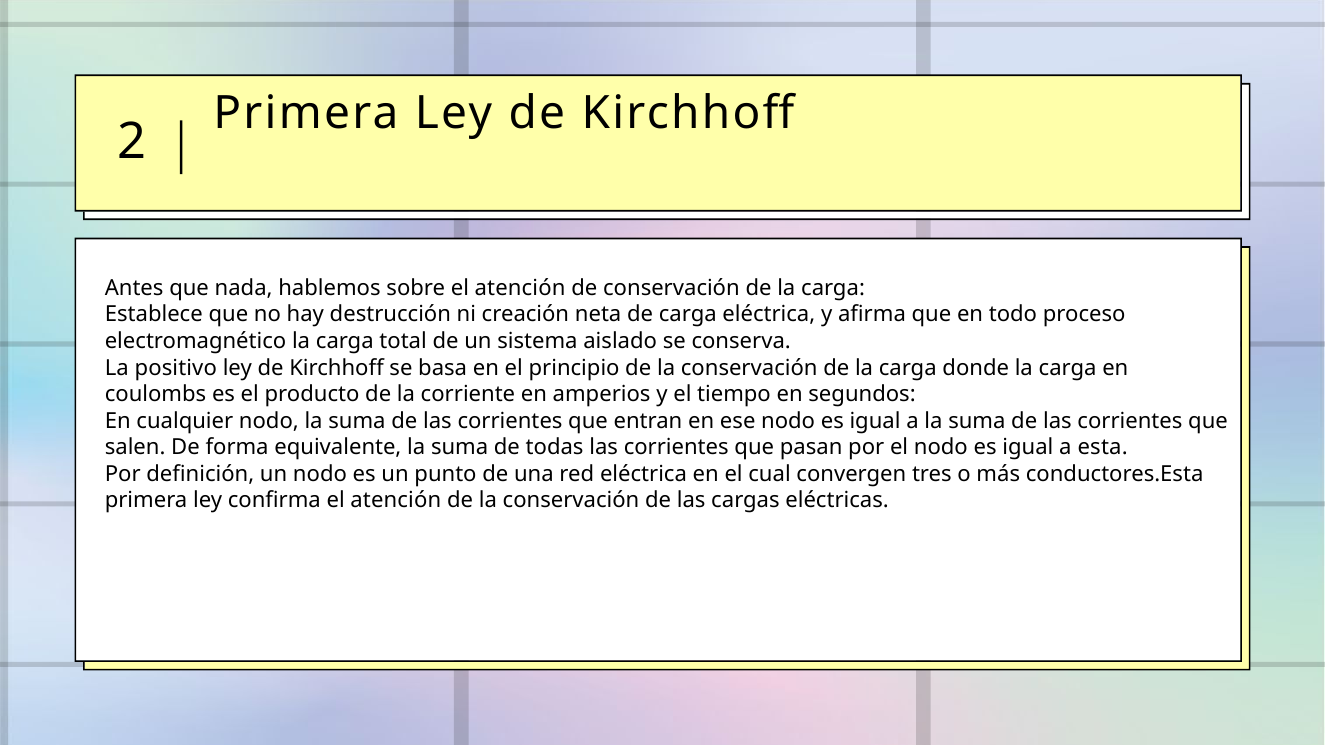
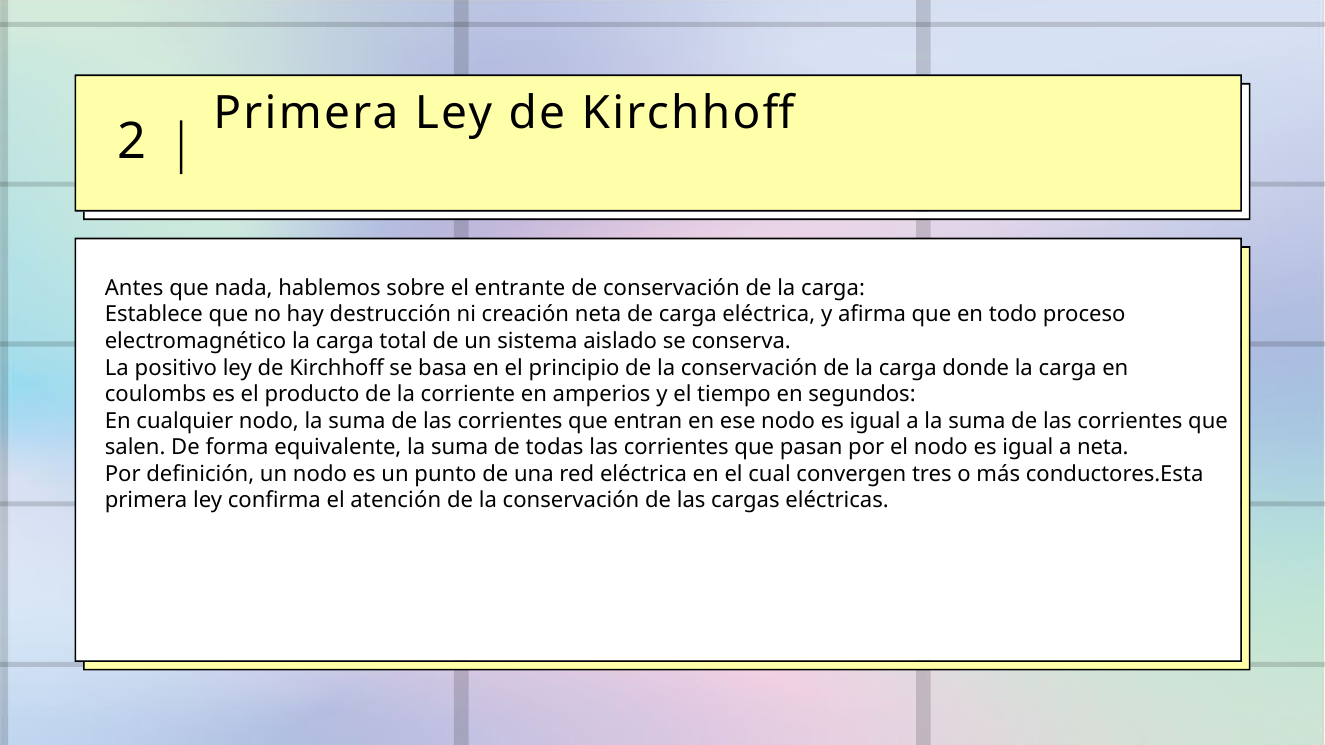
sobre el atención: atención -> entrante (520, 288)
a esta: esta -> neta (1103, 448)
